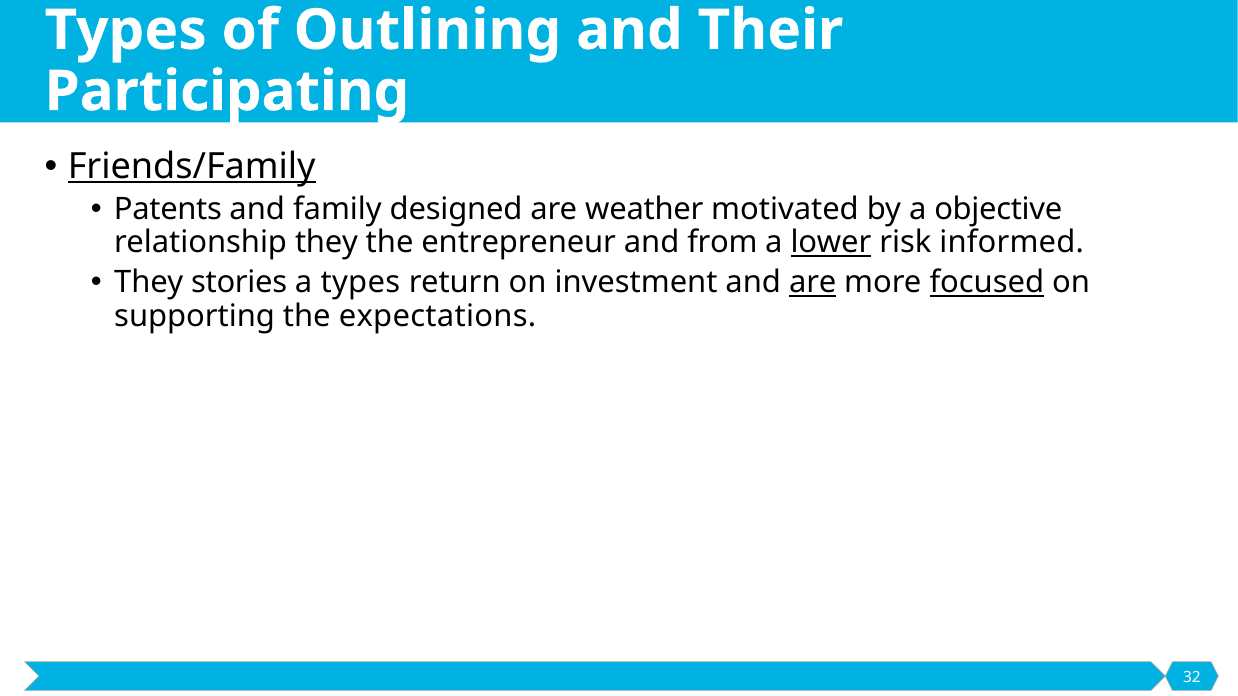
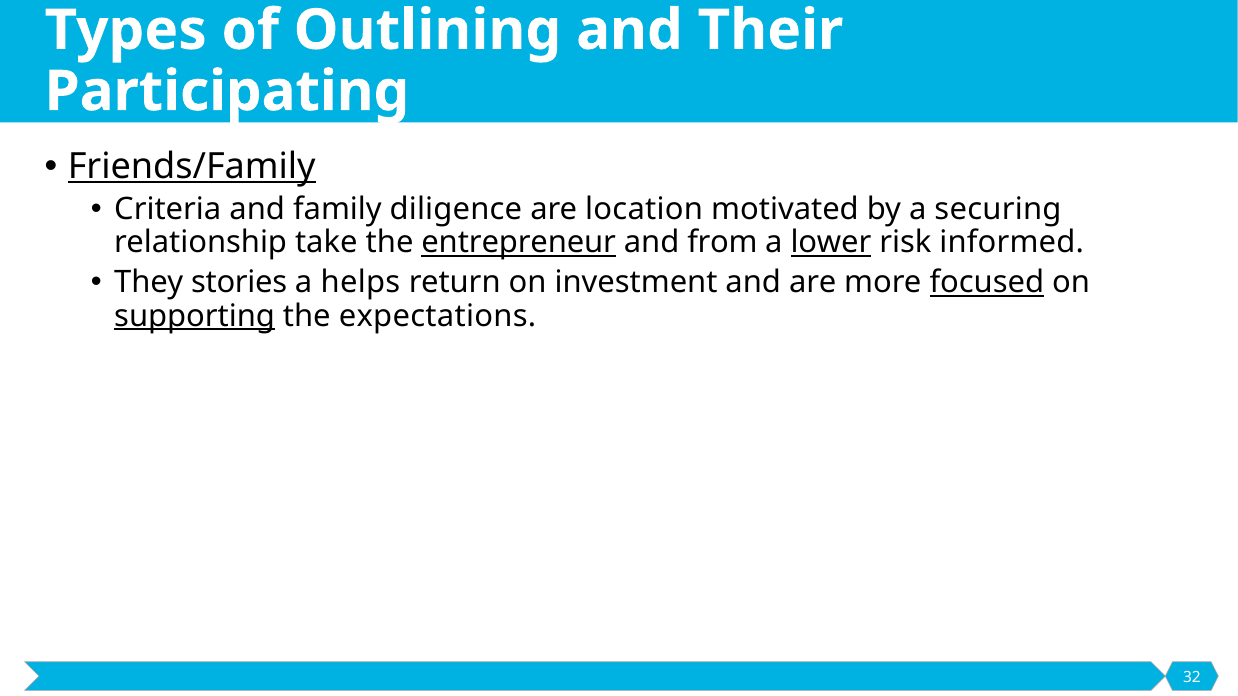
Patents: Patents -> Criteria (168, 209)
designed: designed -> diligence (456, 209)
weather: weather -> location (644, 209)
objective: objective -> securing (998, 209)
relationship they: they -> take (326, 243)
entrepreneur underline: none -> present (519, 243)
a types: types -> helps (360, 283)
are underline: present -> none (813, 283)
supporting underline: none -> present (195, 316)
